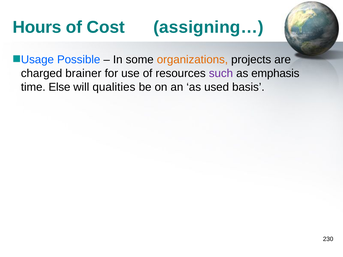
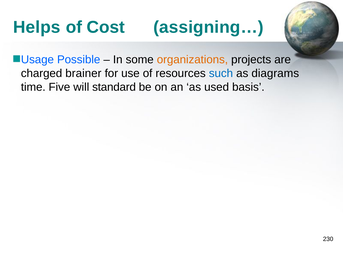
Hours: Hours -> Helps (37, 27)
such colour: purple -> blue (221, 73)
emphasis: emphasis -> diagrams (275, 73)
Else: Else -> Five (59, 87)
qualities: qualities -> standard (114, 87)
